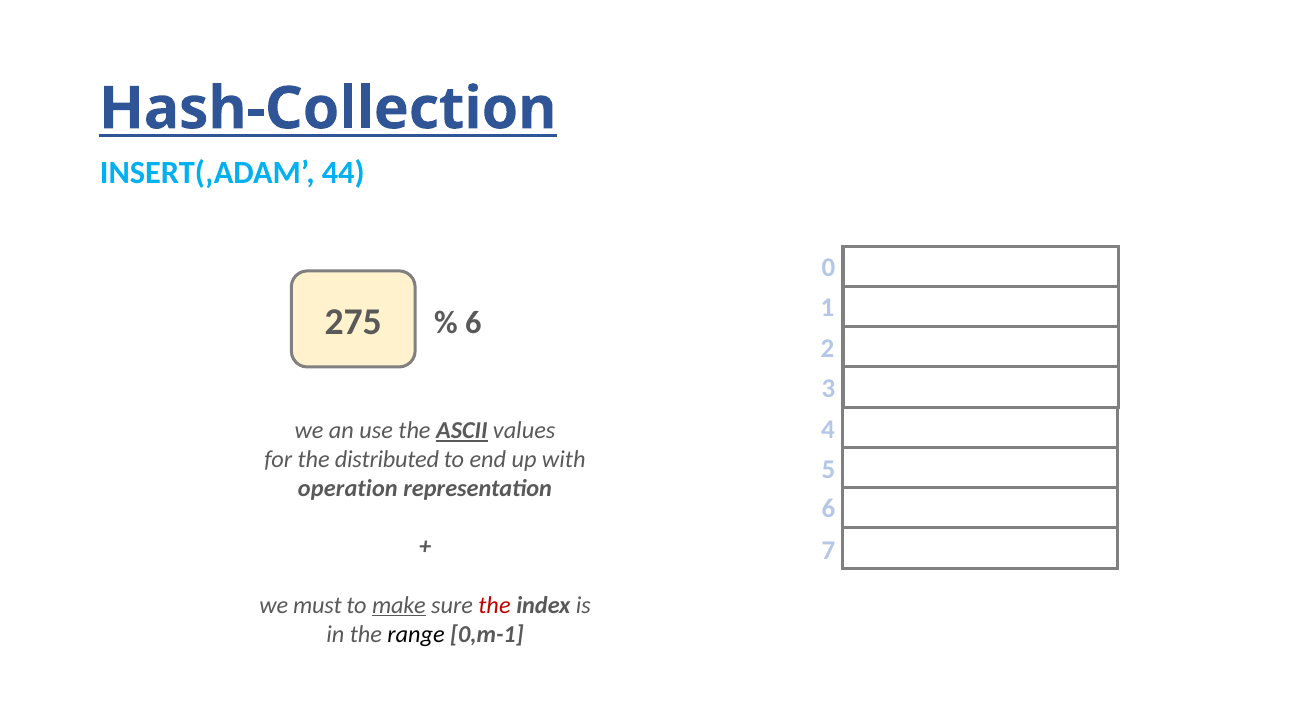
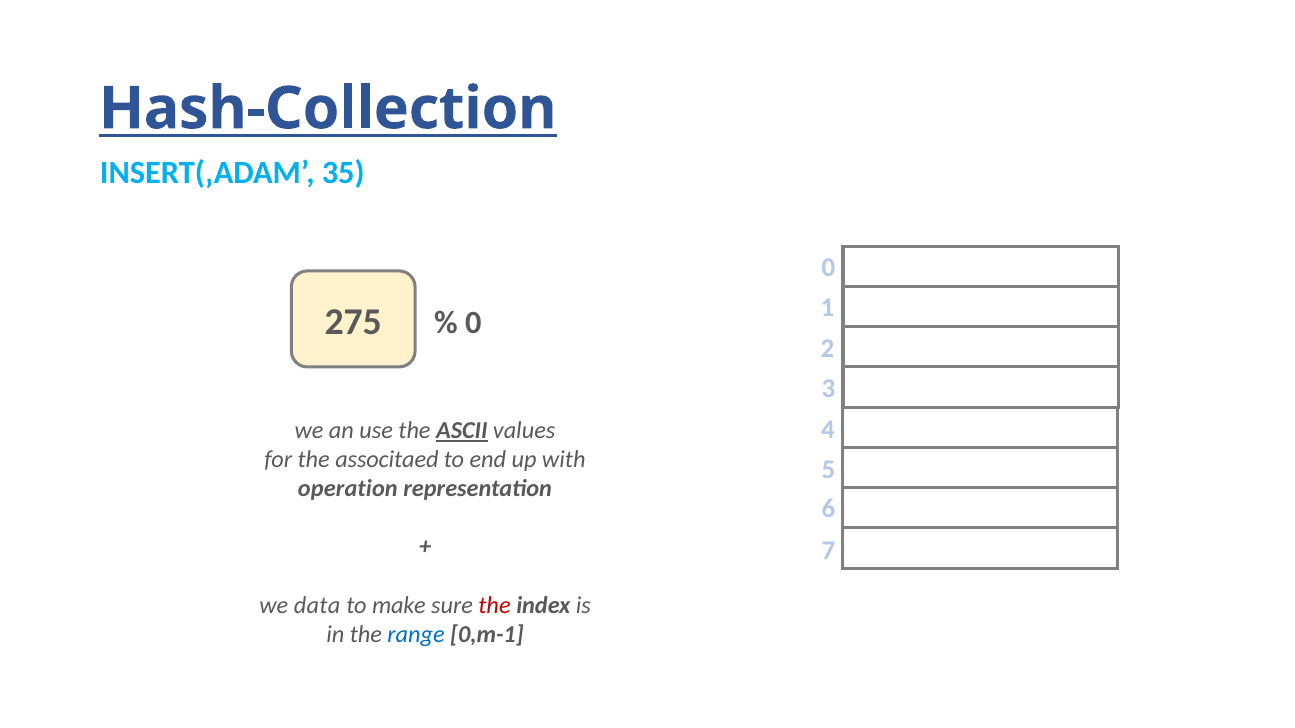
44: 44 -> 35 (343, 173)
6: 6 -> 0 (473, 323)
distributed: distributed -> associtaed (387, 460)
must: must -> data (317, 605)
make underline: present -> none (399, 605)
range colour: black -> blue (416, 635)
